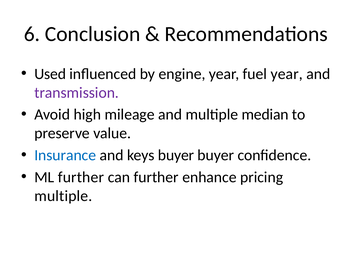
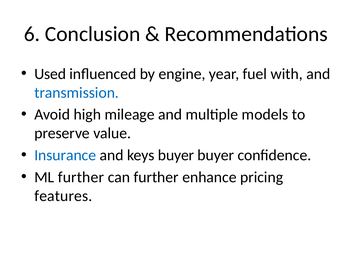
fuel year: year -> with (287, 74)
transmission colour: purple -> blue (77, 93)
median: median -> models (265, 115)
multiple: multiple -> features (63, 196)
